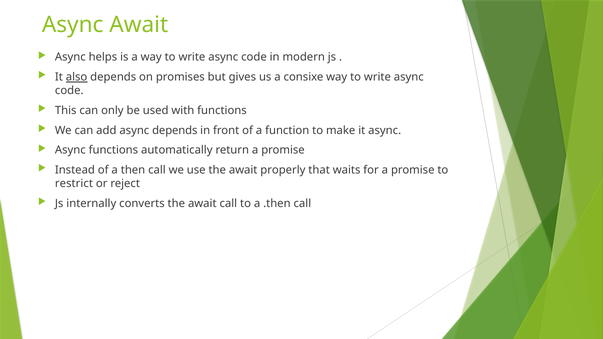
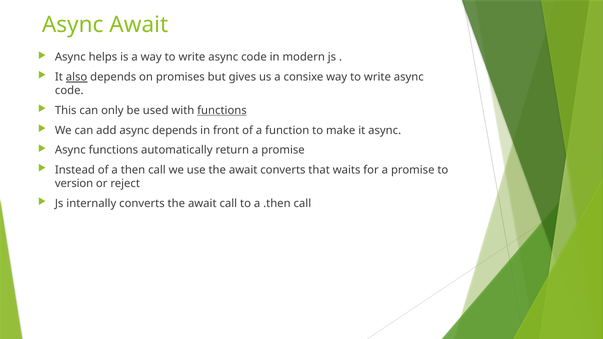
functions underline: none -> present (222, 111)
await properly: properly -> converts (283, 170)
restrict: restrict -> version (74, 184)
